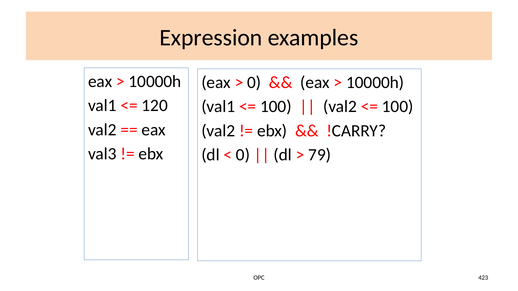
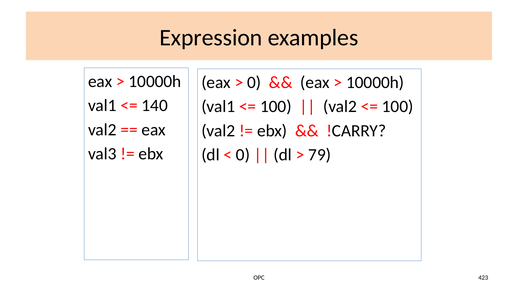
120: 120 -> 140 (155, 106)
